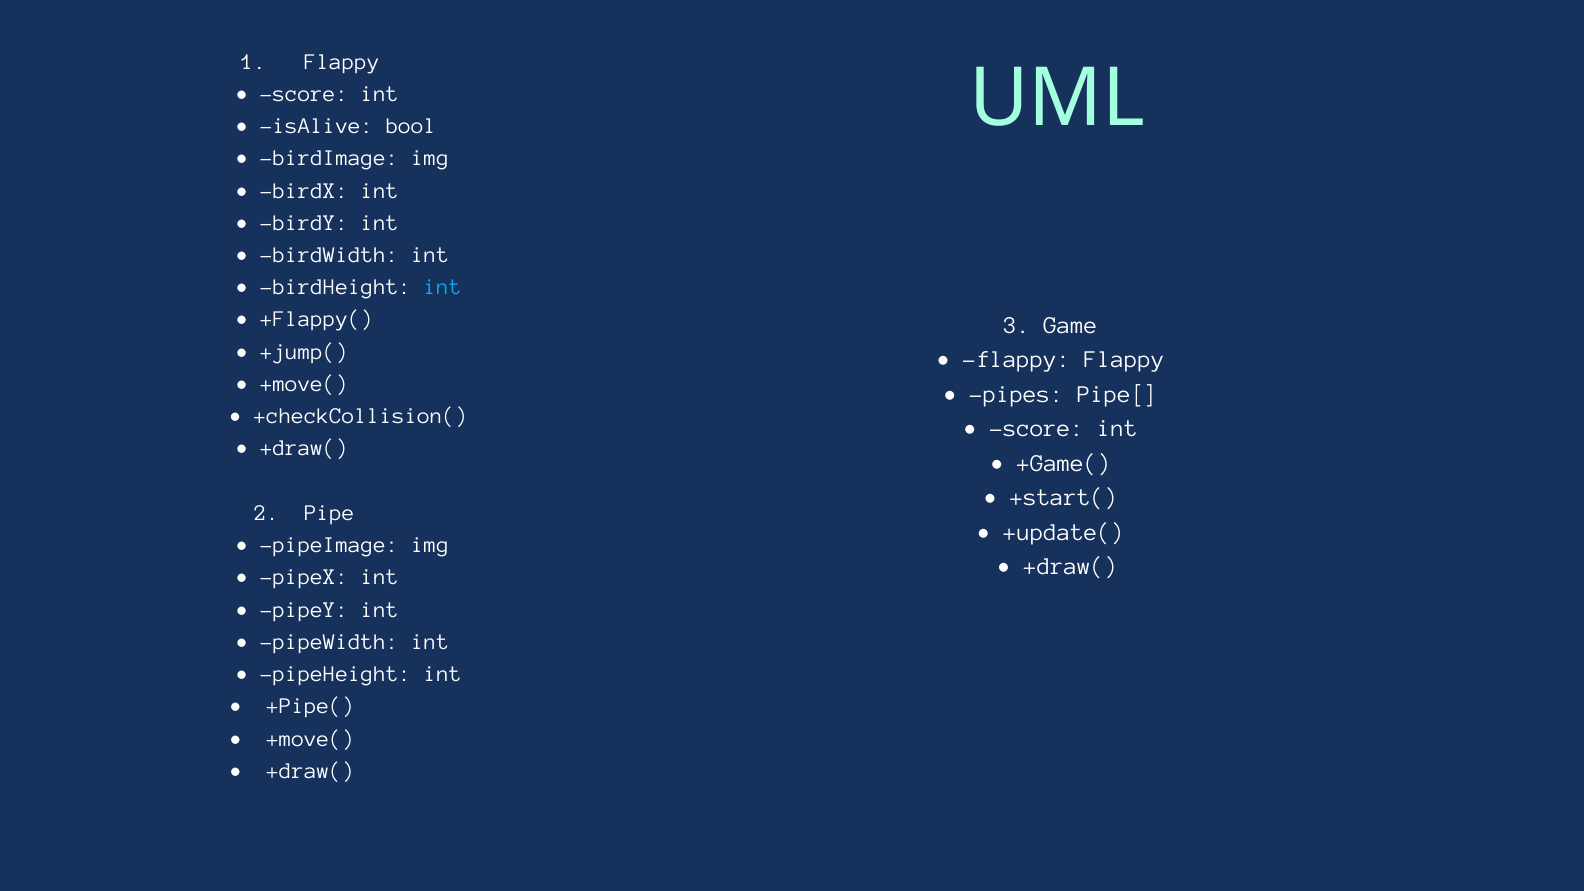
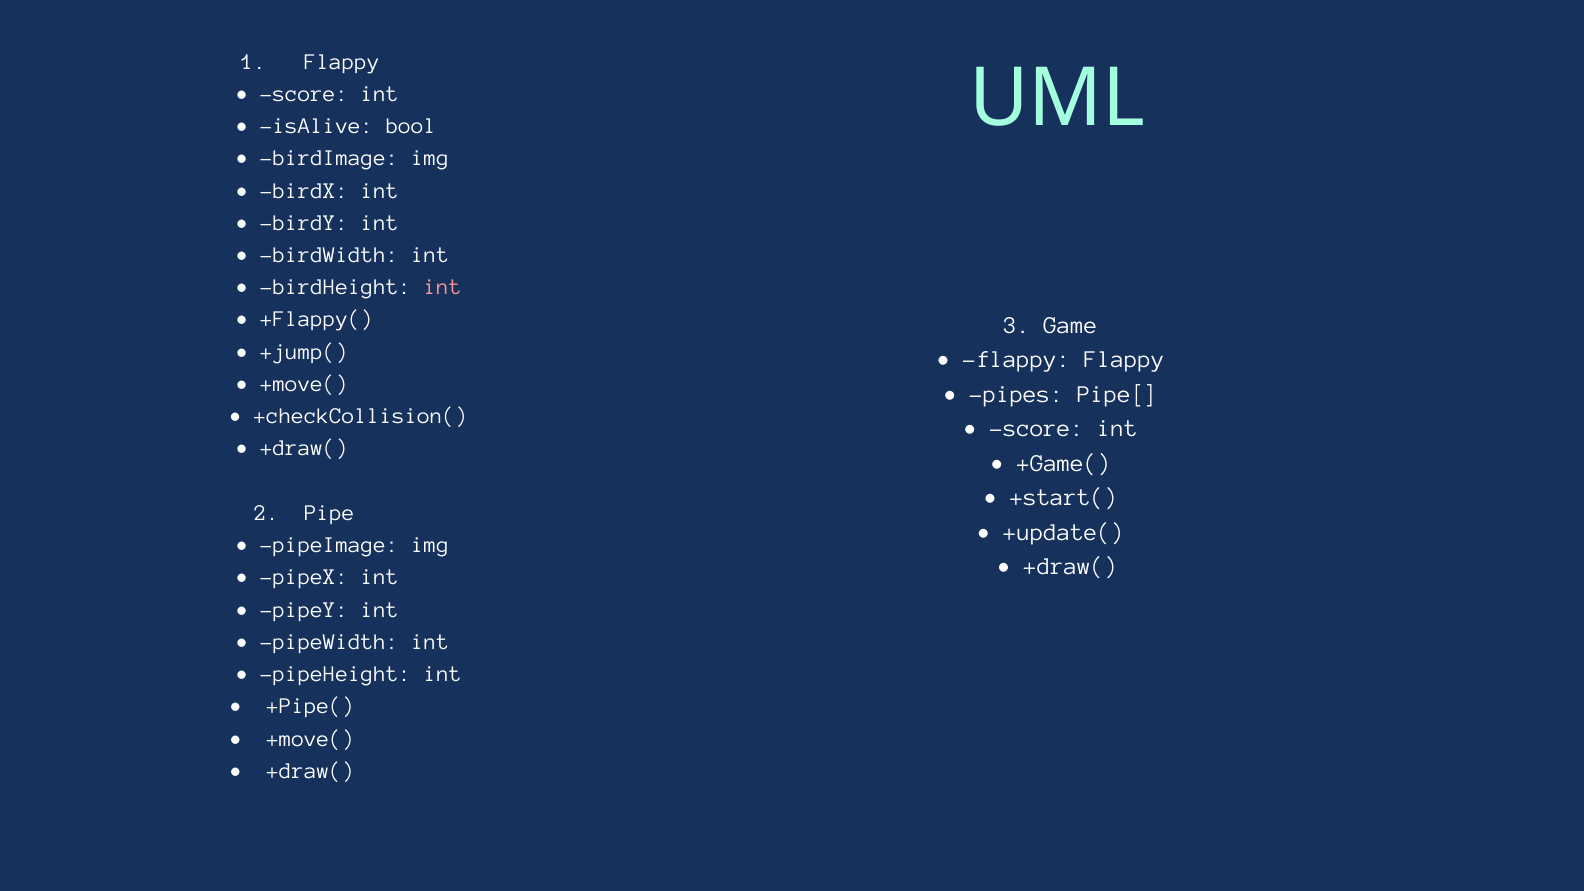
int colour: light blue -> pink (443, 287)
